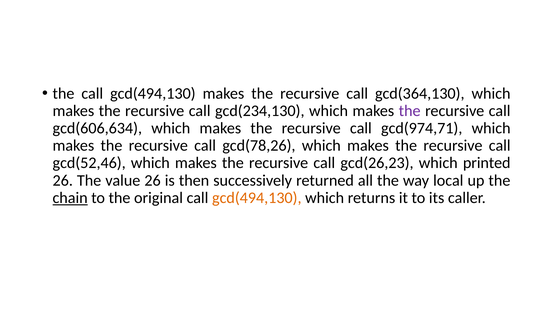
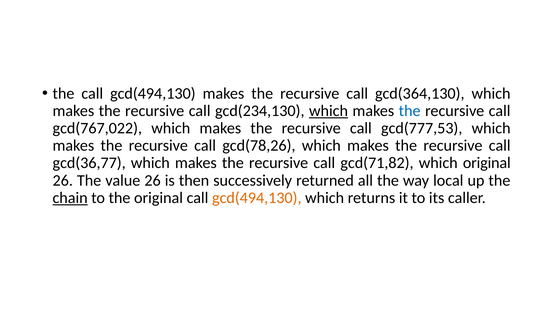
which underline: none -> present (329, 111)
the colour: purple -> blue (410, 111)
gcd(606,634: gcd(606,634 -> gcd(767,022 (97, 128)
gcd(974,71: gcd(974,71 -> gcd(777,53 (422, 128)
gcd(52,46: gcd(52,46 -> gcd(36,77 (89, 163)
gcd(26,23: gcd(26,23 -> gcd(71,82 (377, 163)
which printed: printed -> original (487, 163)
